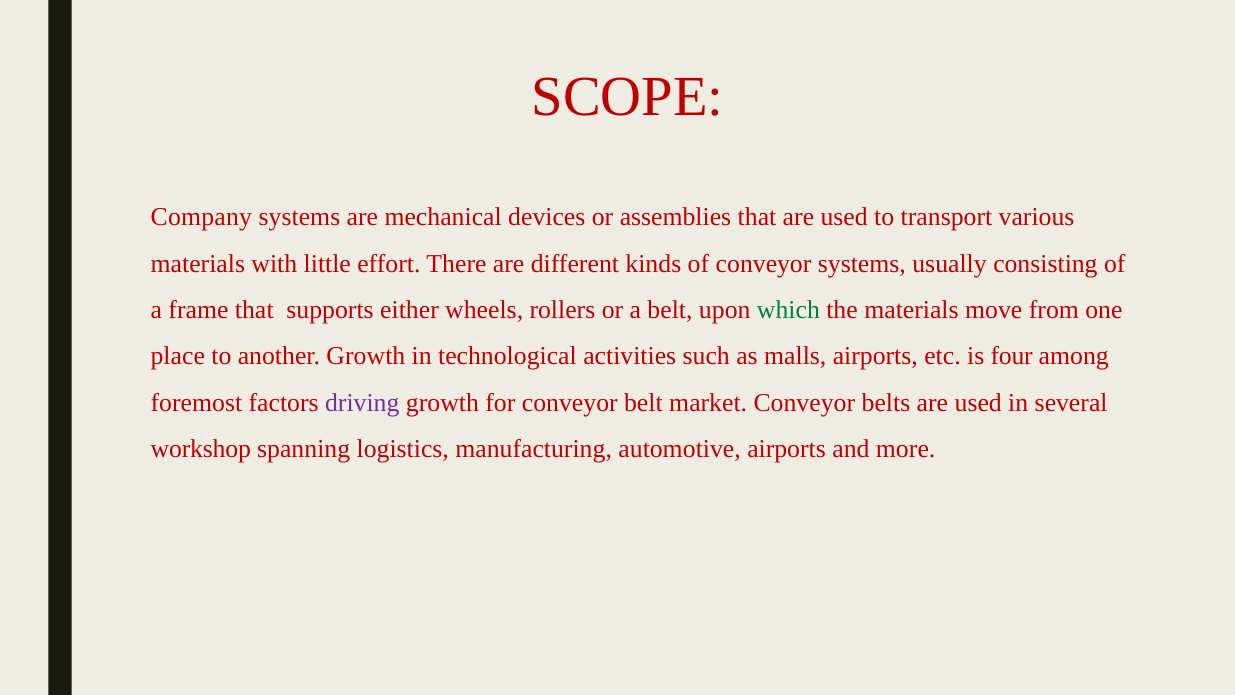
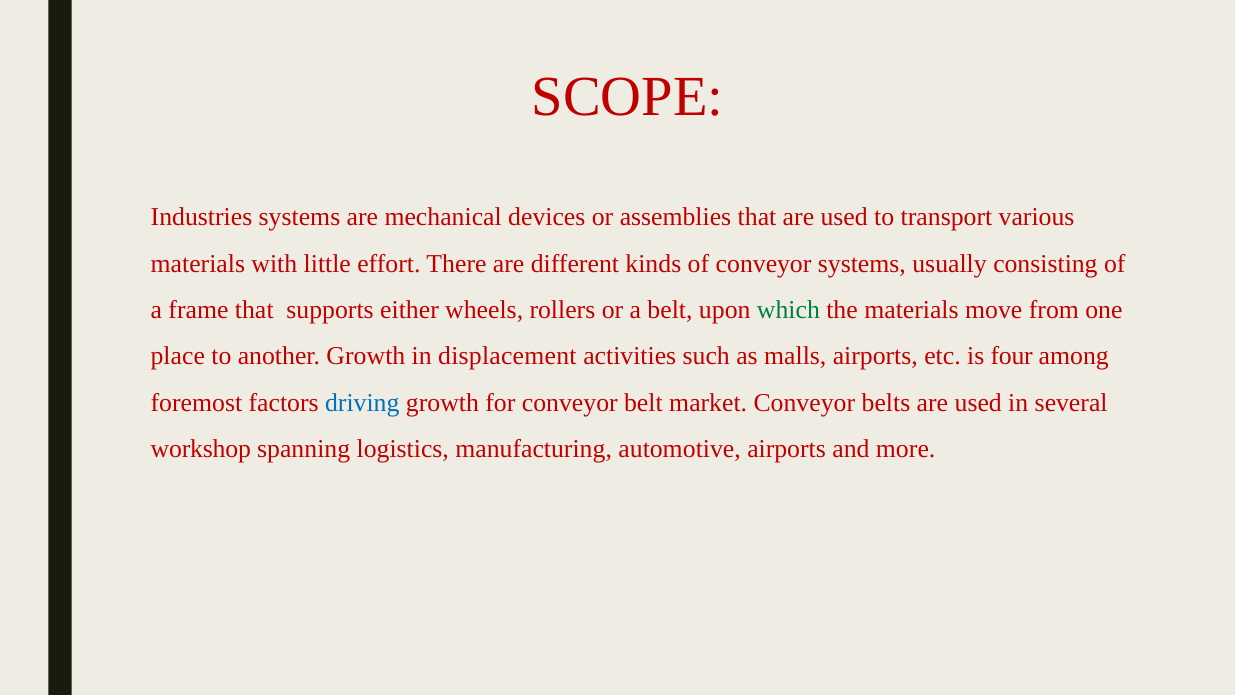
Company: Company -> Industries (201, 217)
technological: technological -> displacement (507, 356)
driving colour: purple -> blue (362, 402)
